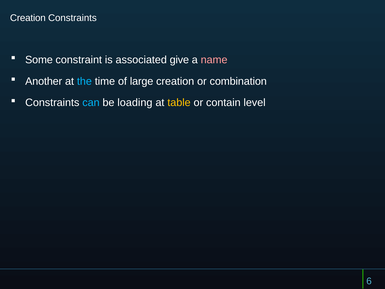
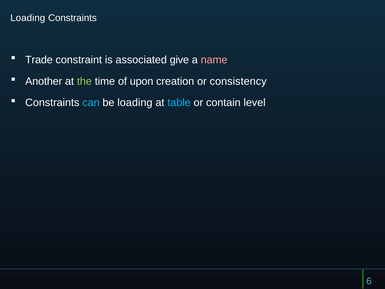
Creation: Creation -> Loading (28, 18)
Some: Some -> Trade (39, 60)
the colour: light blue -> light green (84, 81)
large: large -> upon (142, 81)
combination: combination -> consistency (238, 81)
table colour: yellow -> light blue (179, 103)
